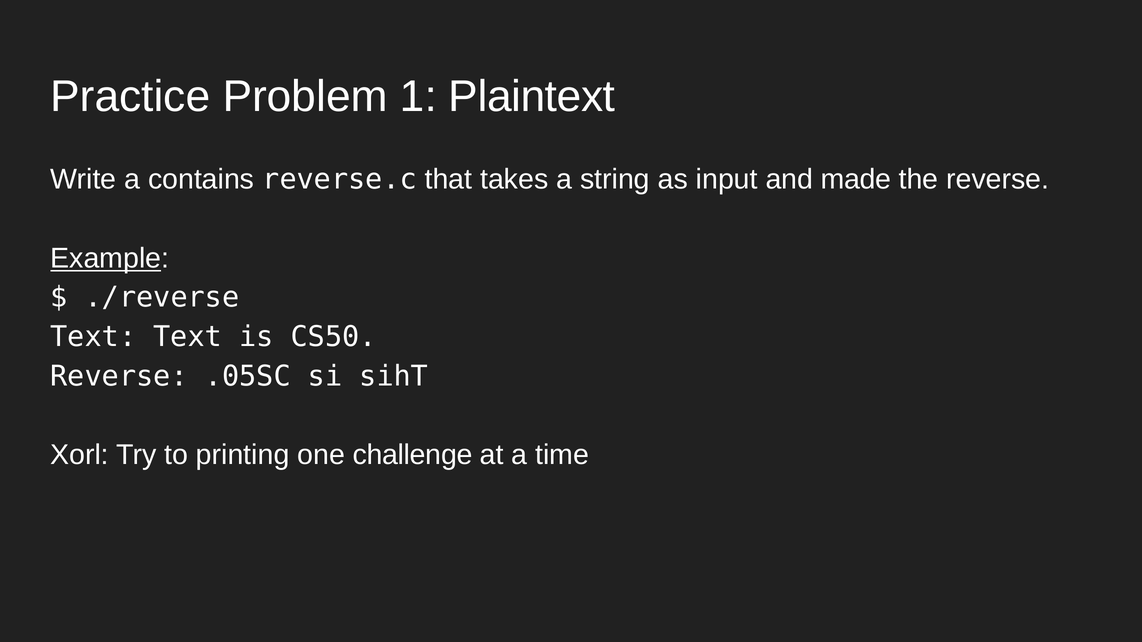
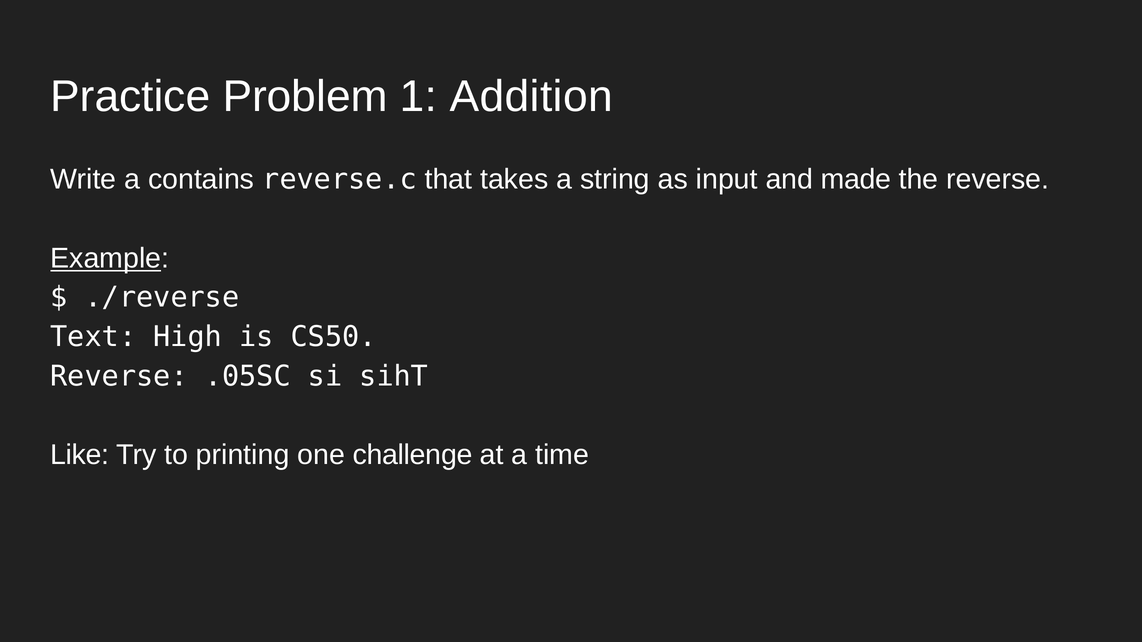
Plaintext: Plaintext -> Addition (531, 97)
Text Text: Text -> High (188, 337)
Xorl: Xorl -> Like (80, 455)
